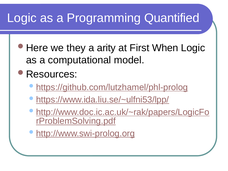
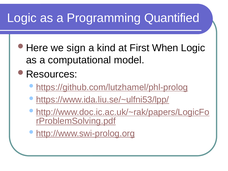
they: they -> sign (76, 48)
arity: arity -> kind (106, 48)
